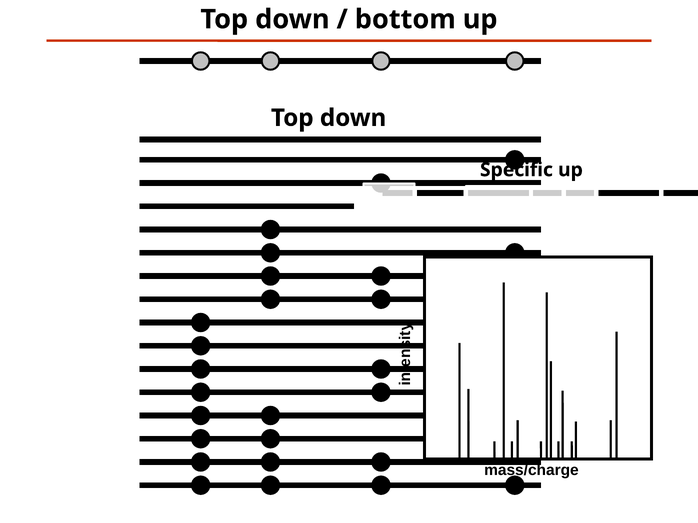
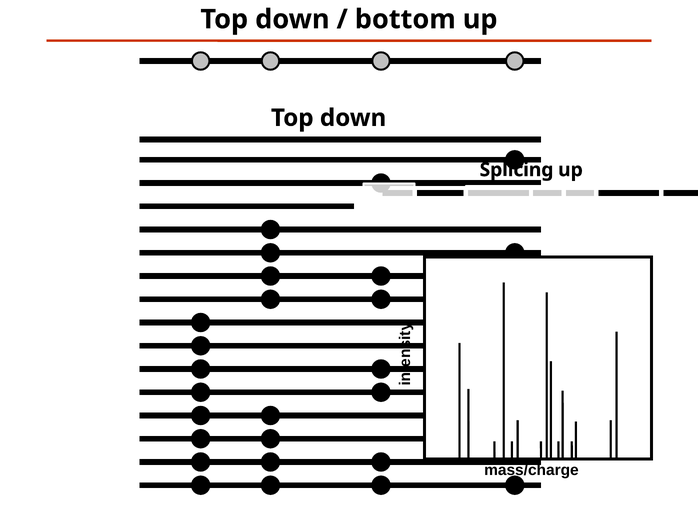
Specific: Specific -> Splicing (517, 170)
